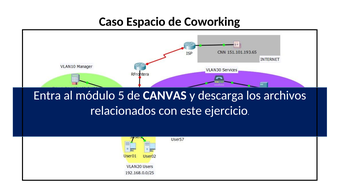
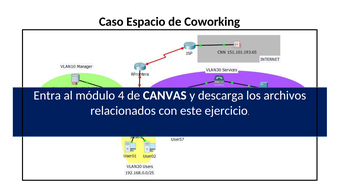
5: 5 -> 4 (121, 96)
